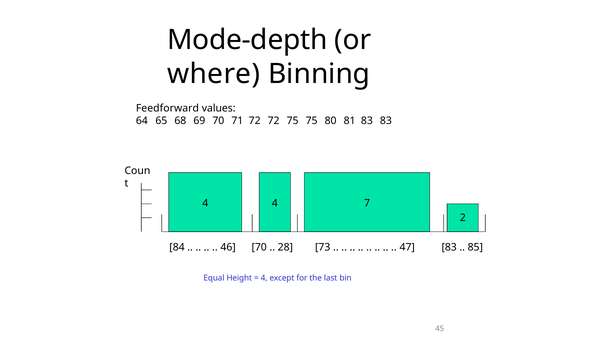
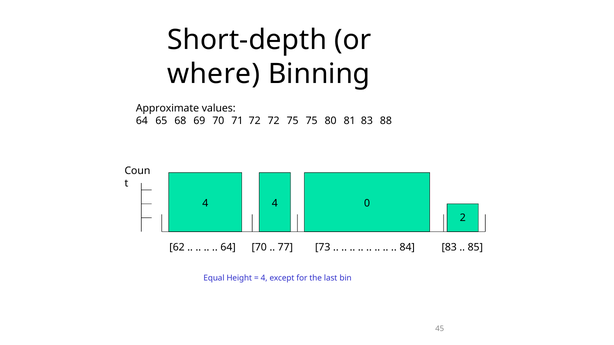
Mode-depth: Mode-depth -> Short-depth (247, 40)
Feedforward: Feedforward -> Approximate (167, 108)
83 83: 83 -> 88 (386, 121)
7: 7 -> 0 (367, 204)
84: 84 -> 62 (177, 247)
46: 46 -> 64 (228, 247)
28: 28 -> 77 (285, 247)
47: 47 -> 84 (407, 247)
